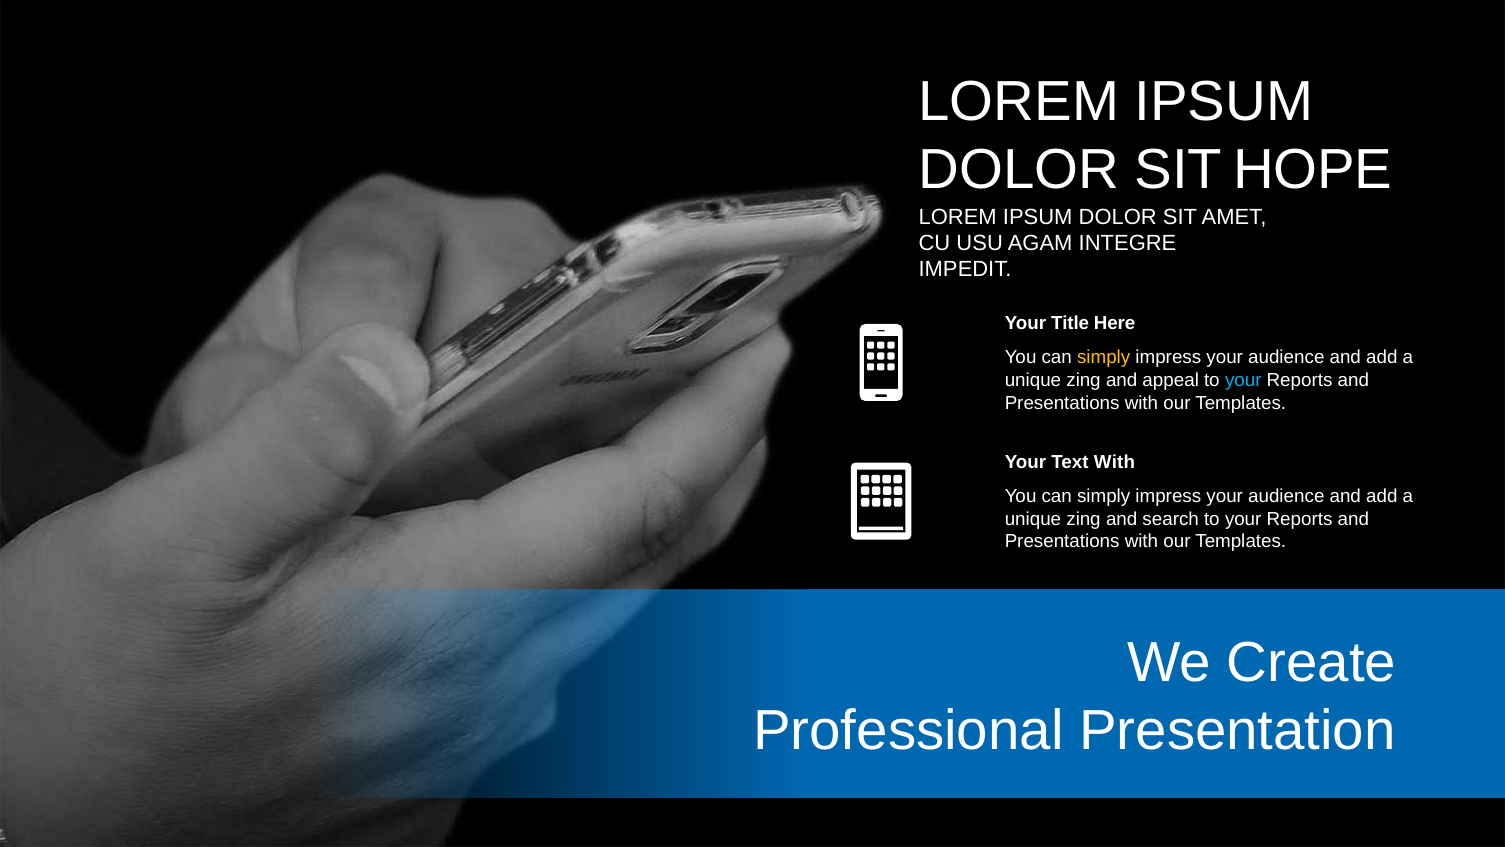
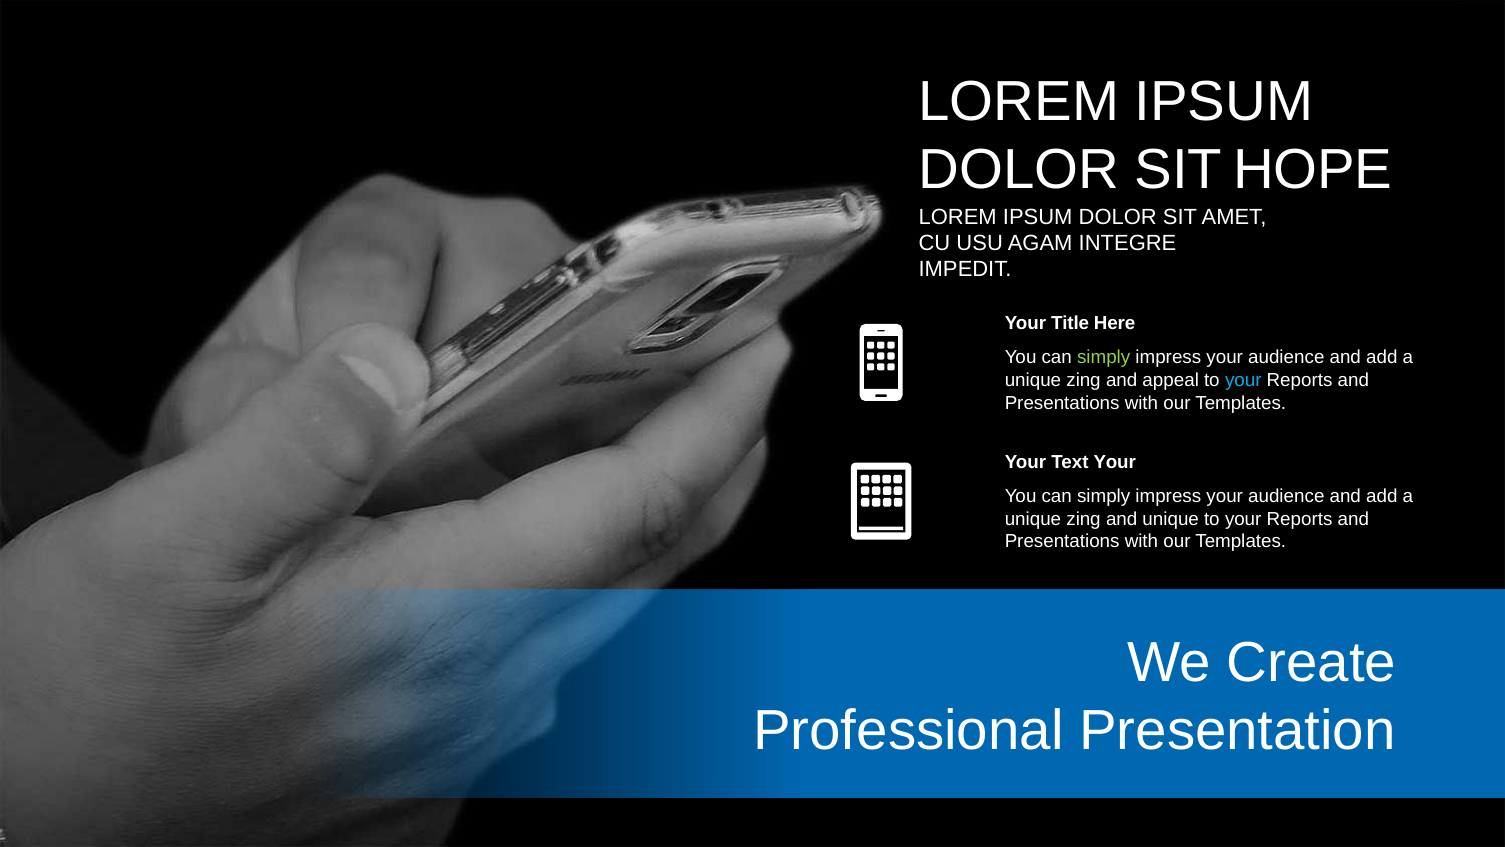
simply colour: yellow -> light green (1104, 358)
Text With: With -> Your (1115, 462)
and search: search -> unique (1171, 519)
